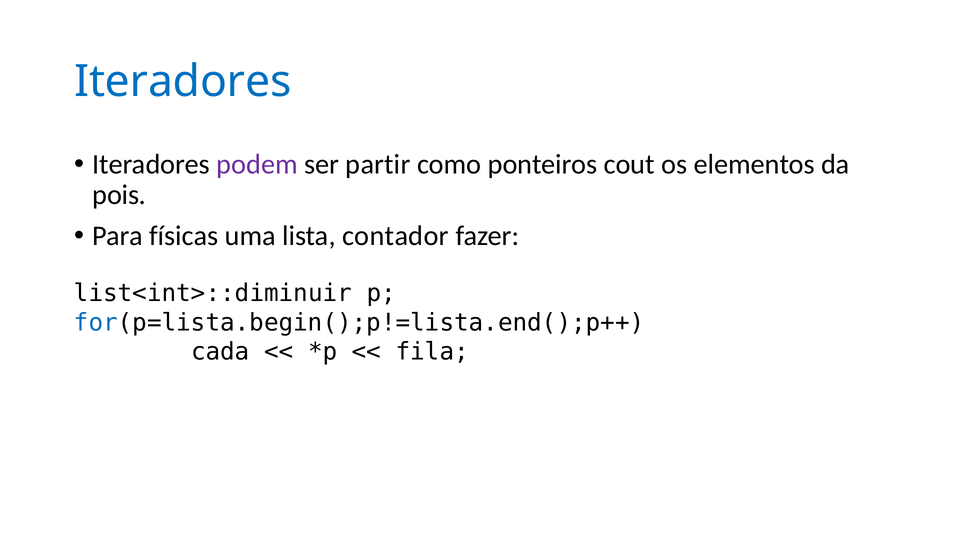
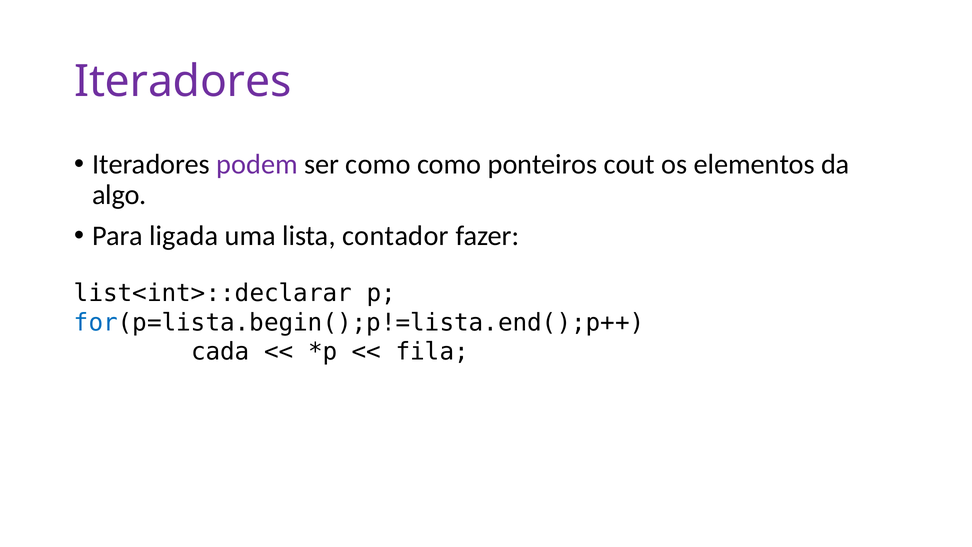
Iteradores colour: blue -> purple (183, 82)
ser partir: partir -> como (378, 164)
pois: pois -> algo (119, 195)
físicas: físicas -> ligada (184, 236)
list<int>::diminuir: list<int>::diminuir -> list<int>::declarar (213, 293)
